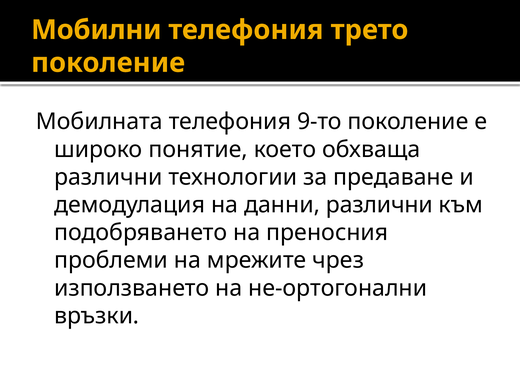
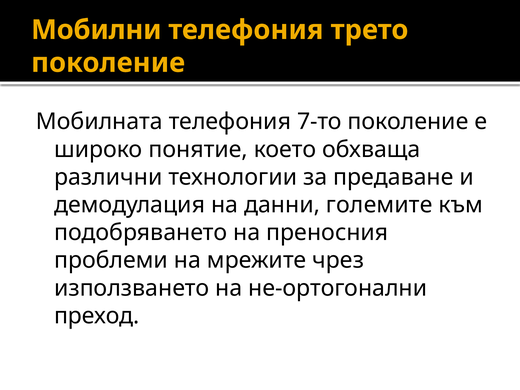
9-то: 9-то -> 7-то (319, 122)
данни различни: различни -> големите (379, 205)
връзки: връзки -> преход (97, 316)
